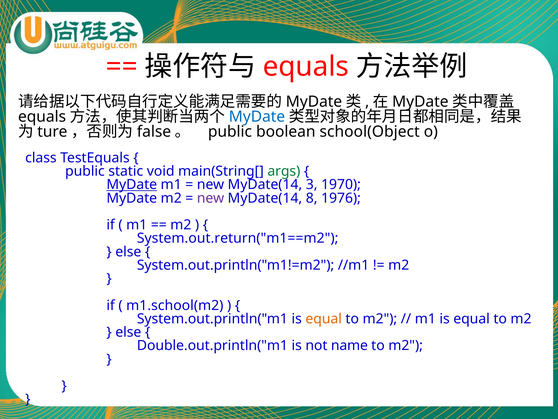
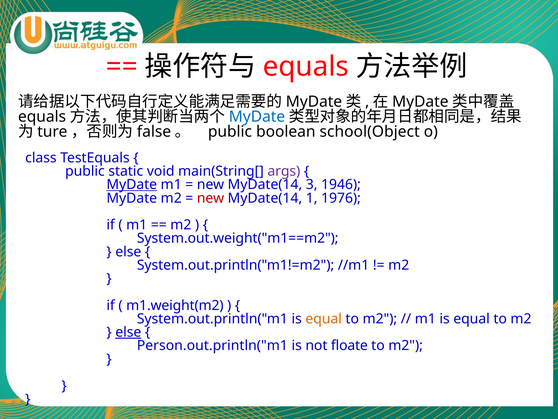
args colour: green -> purple (284, 171)
1970: 1970 -> 1946 (341, 184)
new colour: purple -> red (211, 198)
8: 8 -> 1 (312, 198)
System.out.return("m1==m2: System.out.return("m1==m2 -> System.out.weight("m1==m2 (238, 238)
m1.school(m2: m1.school(m2 -> m1.weight(m2 (175, 305)
else underline: none -> present (128, 332)
Double.out.println("m1: Double.out.println("m1 -> Person.out.println("m1 (212, 345)
name: name -> floate (349, 345)
